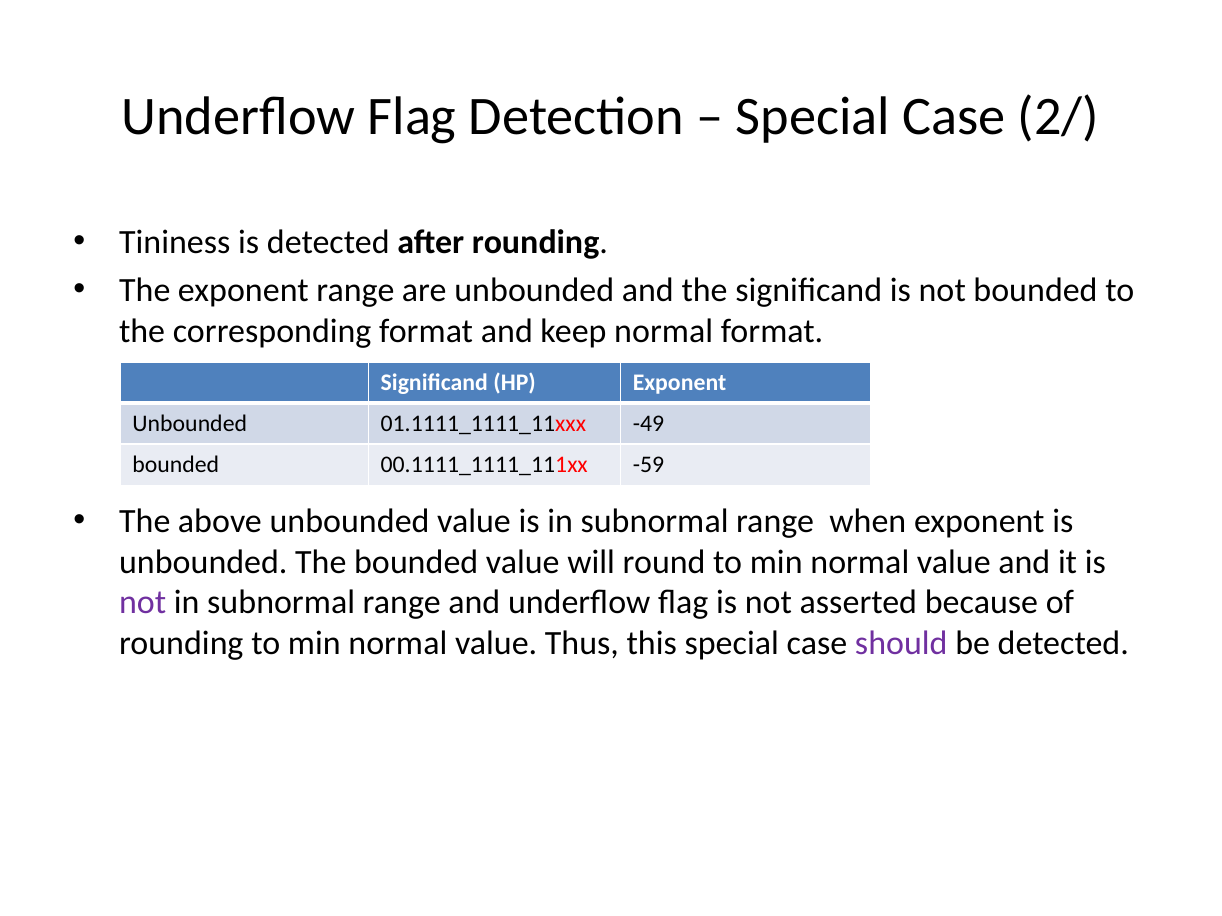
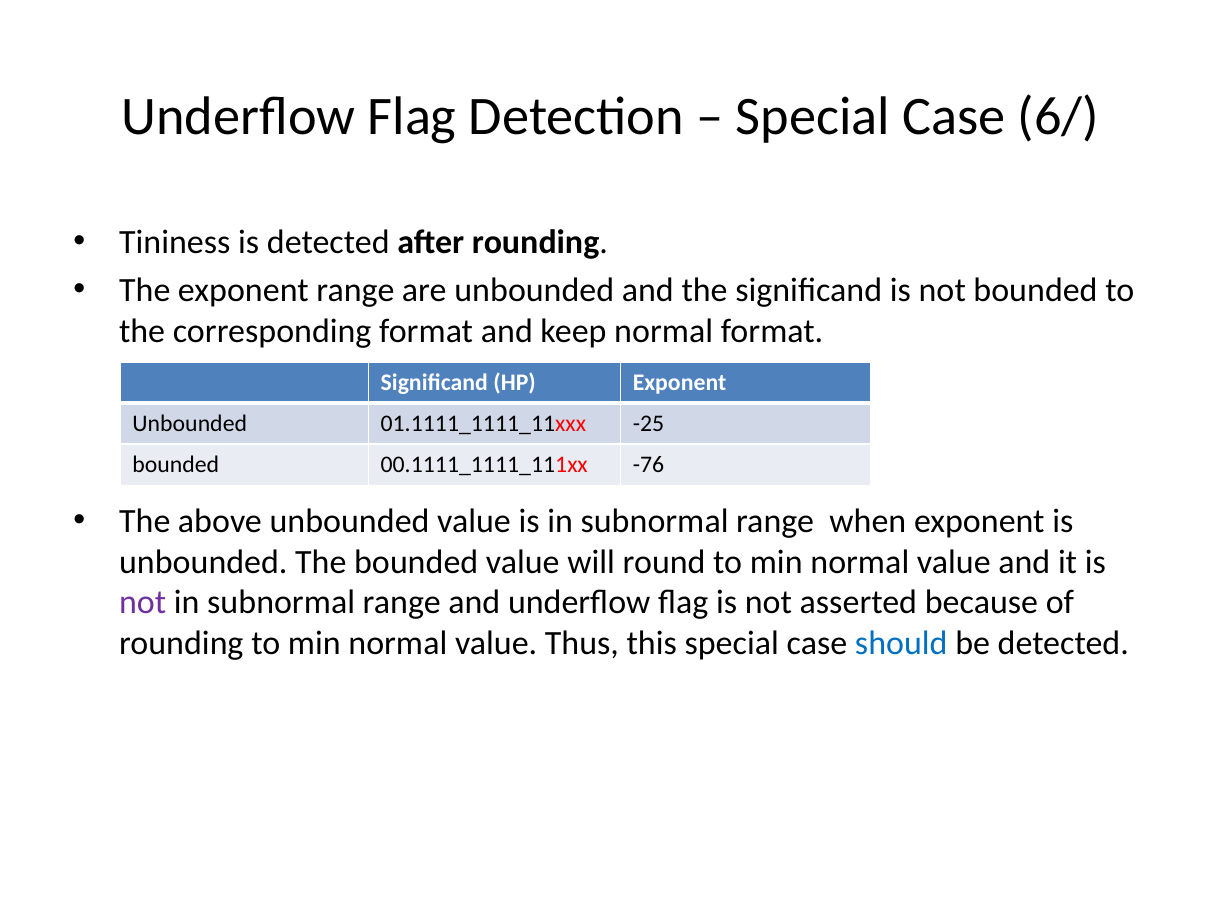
2/: 2/ -> 6/ (1059, 117)
-49: -49 -> -25 (648, 424)
-59: -59 -> -76 (648, 465)
should colour: purple -> blue (901, 644)
